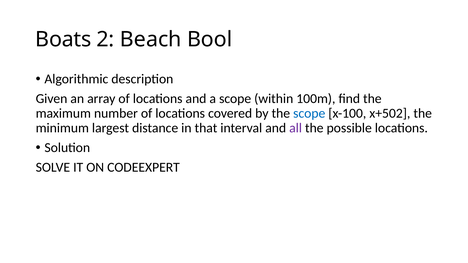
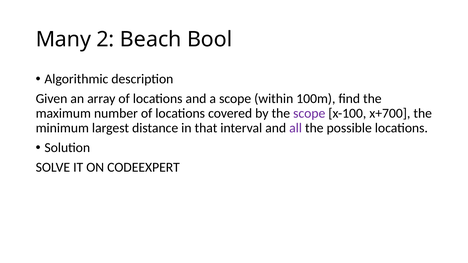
Boats: Boats -> Many (63, 39)
scope colour: blue -> purple (309, 113)
x+502: x+502 -> x+700 (390, 113)
